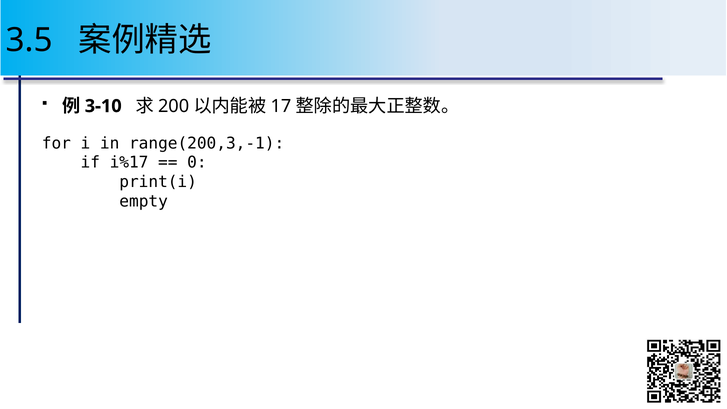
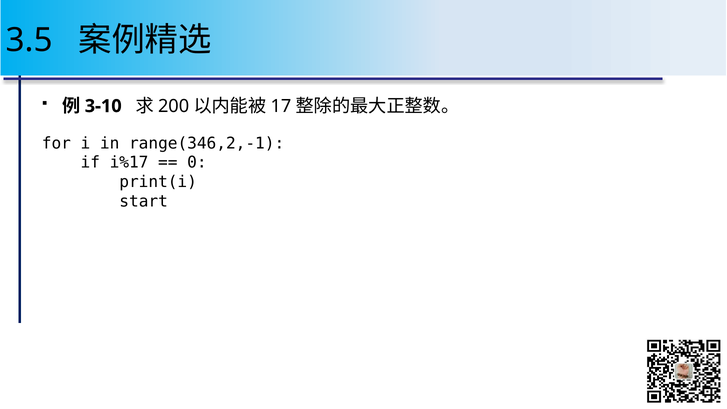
range(200,3,-1: range(200,3,-1 -> range(346,2,-1 (207, 143)
empty: empty -> start (144, 201)
